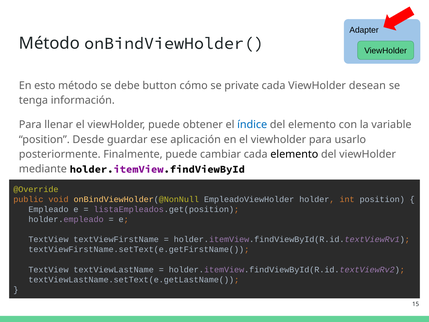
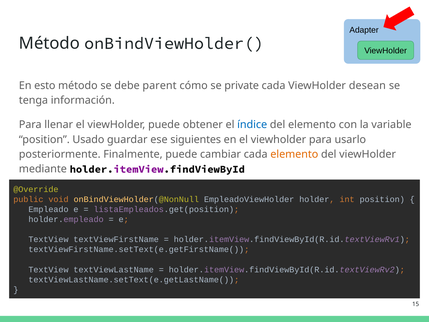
button: button -> parent (160, 85)
Desde: Desde -> Usado (88, 139)
aplicación: aplicación -> siguientes (196, 139)
elemento colour: black -> orange (294, 154)
